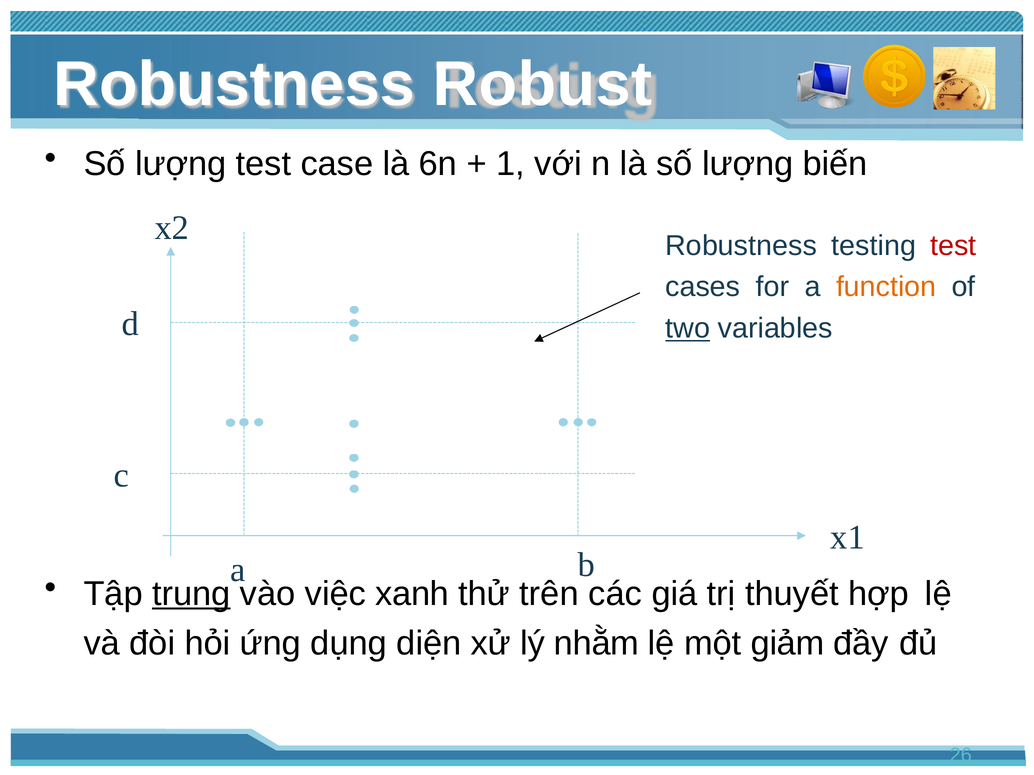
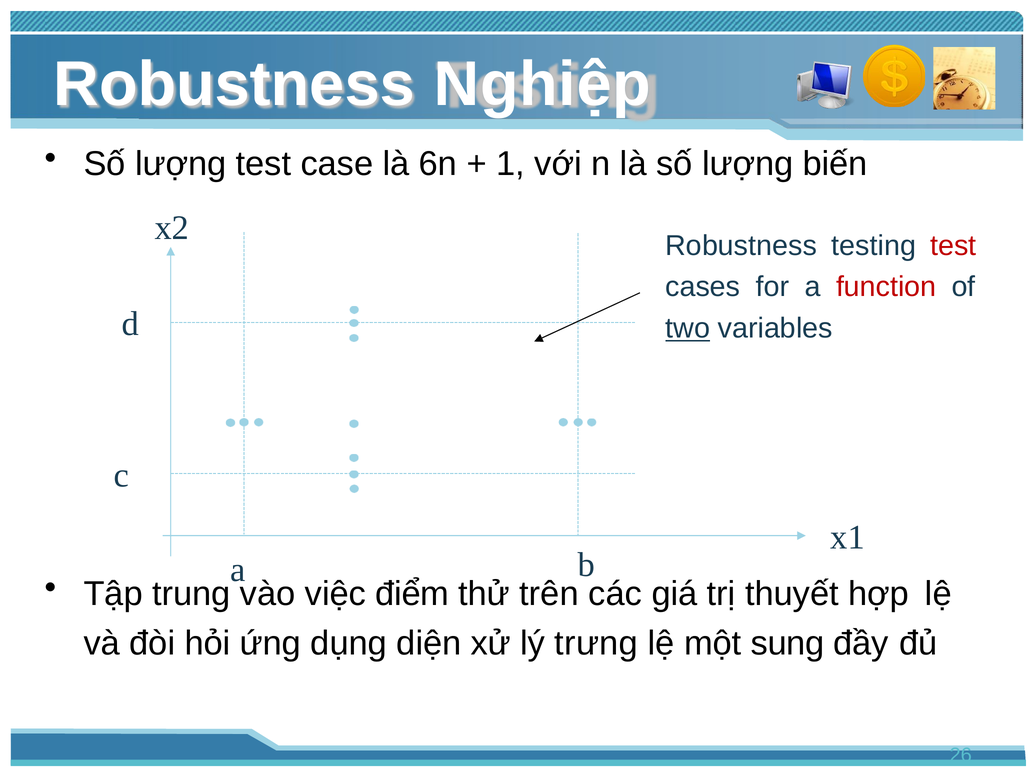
Robust: Robust -> Nghiệp (542, 85)
function colour: orange -> red (886, 287)
trung underline: present -> none (191, 594)
xanh: xanh -> điểm (412, 594)
nhằm: nhằm -> trưng (596, 644)
giảm: giảm -> sung (788, 644)
